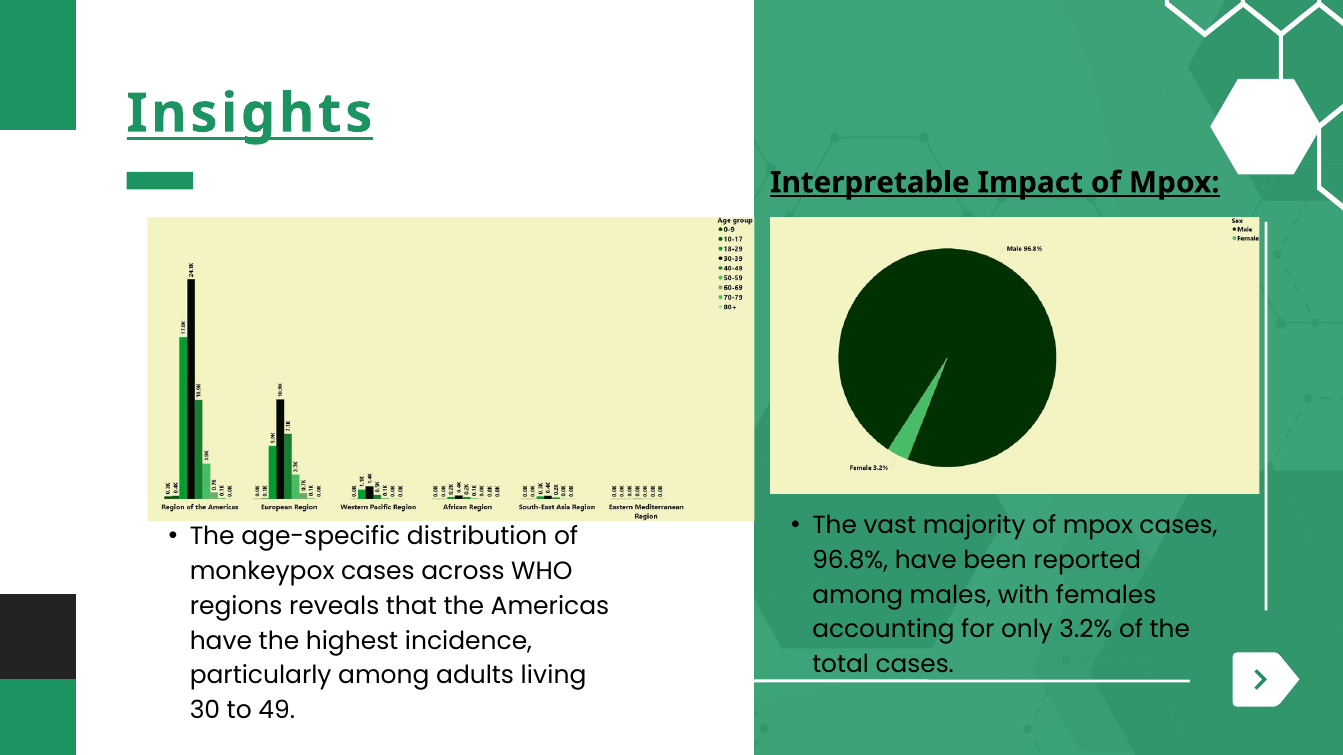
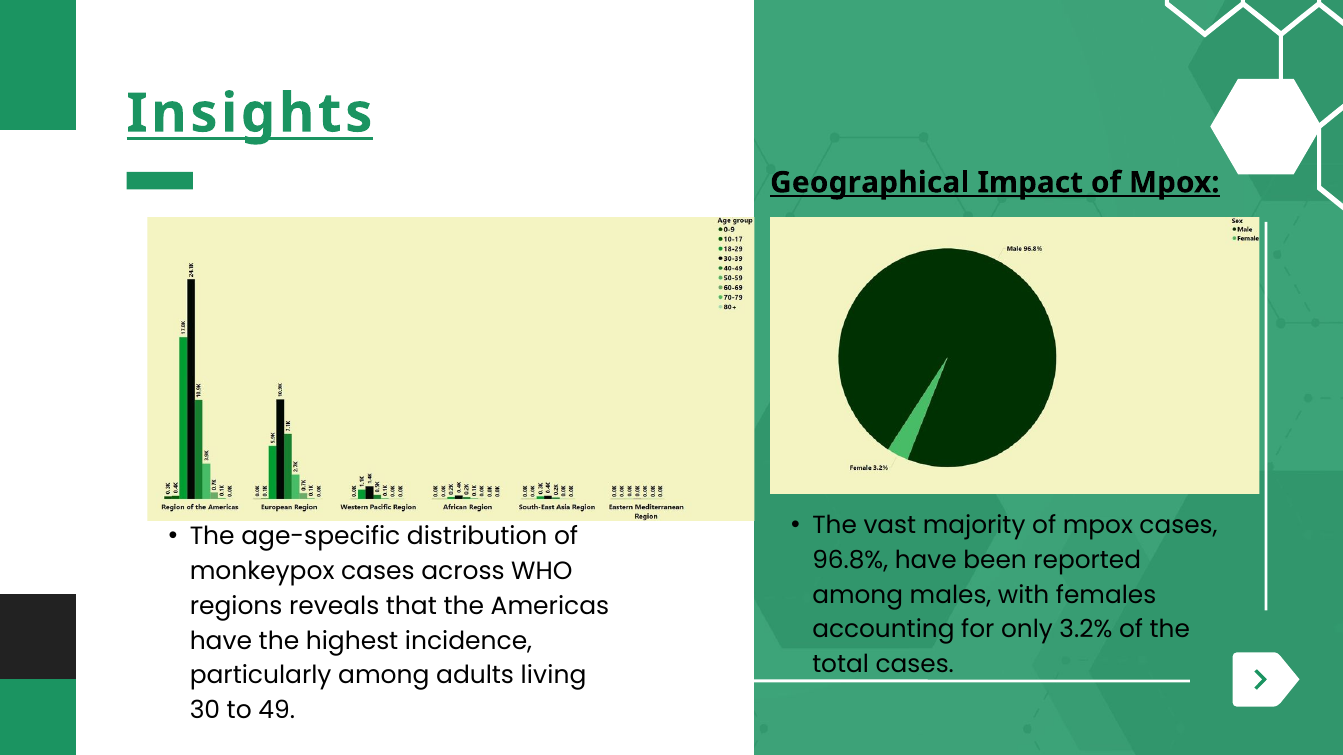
Interpretable: Interpretable -> Geographical (870, 183)
